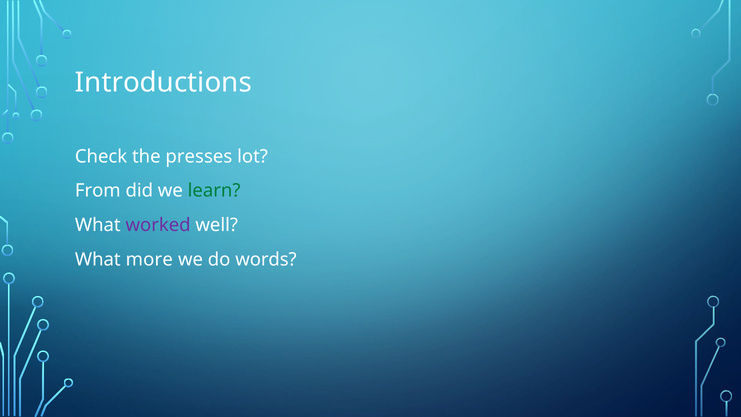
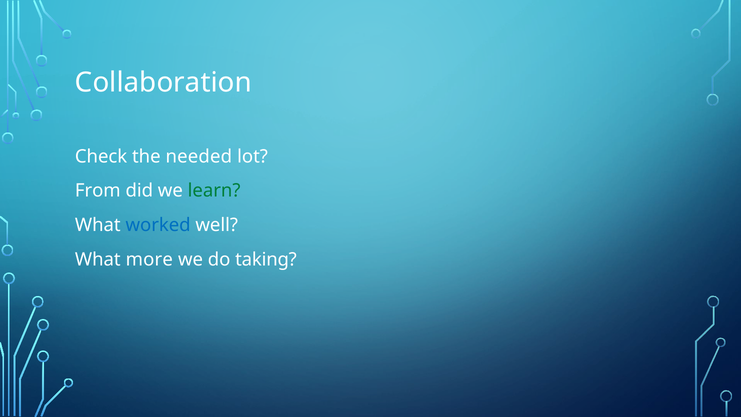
Introductions: Introductions -> Collaboration (163, 82)
presses: presses -> needed (199, 156)
worked colour: purple -> blue (158, 225)
words: words -> taking (266, 260)
